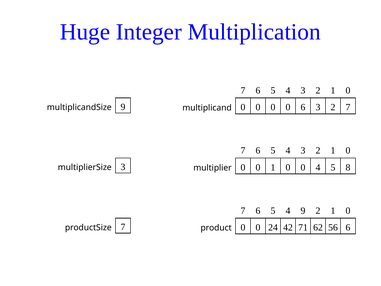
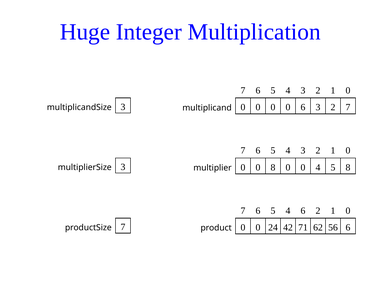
multiplicandSize 9: 9 -> 3 (123, 107)
0 1: 1 -> 8 (273, 167)
4 9: 9 -> 6 (303, 210)
